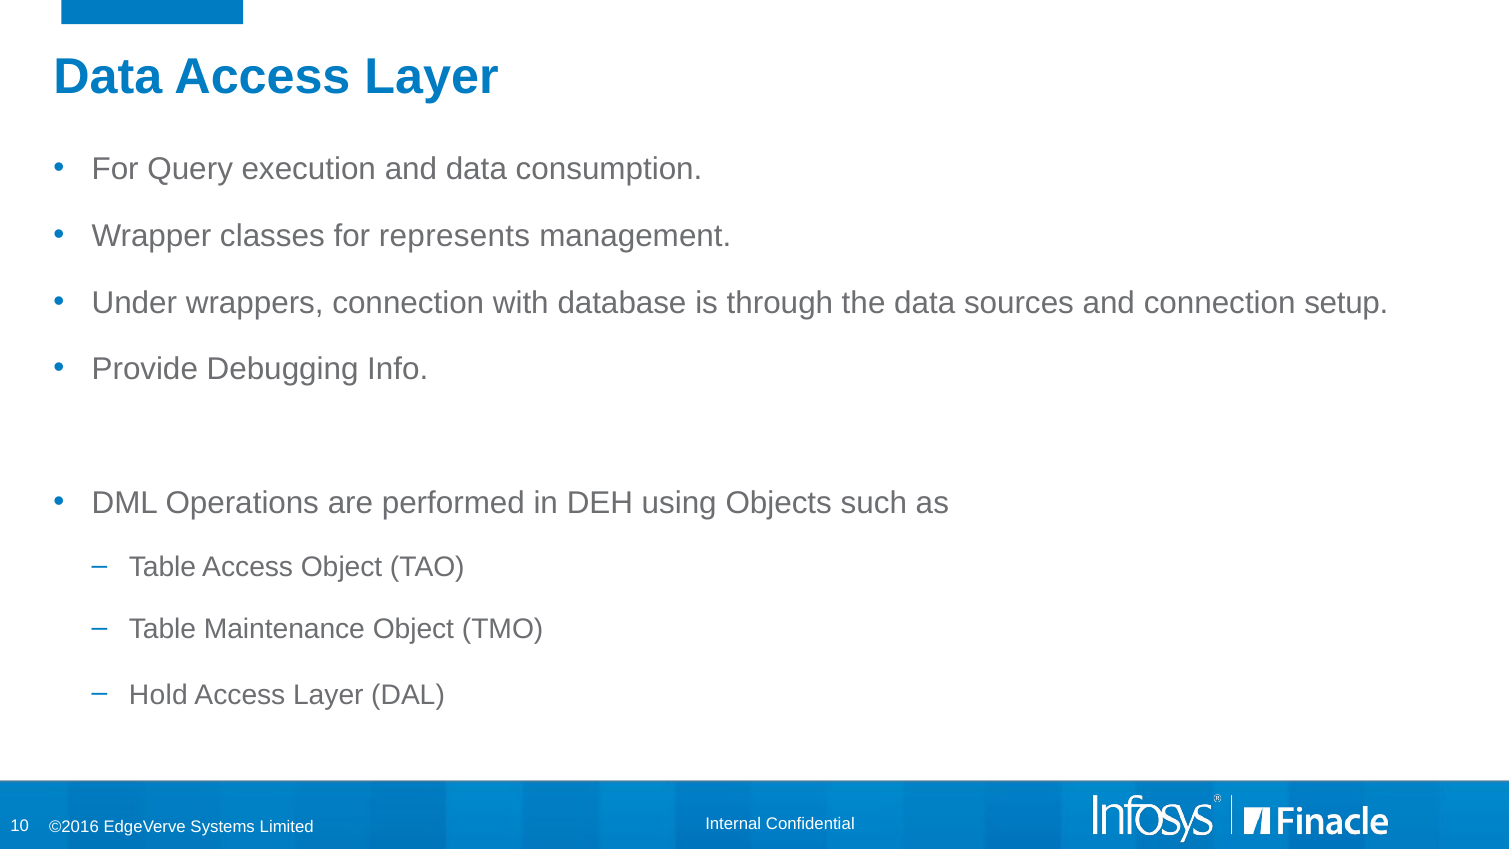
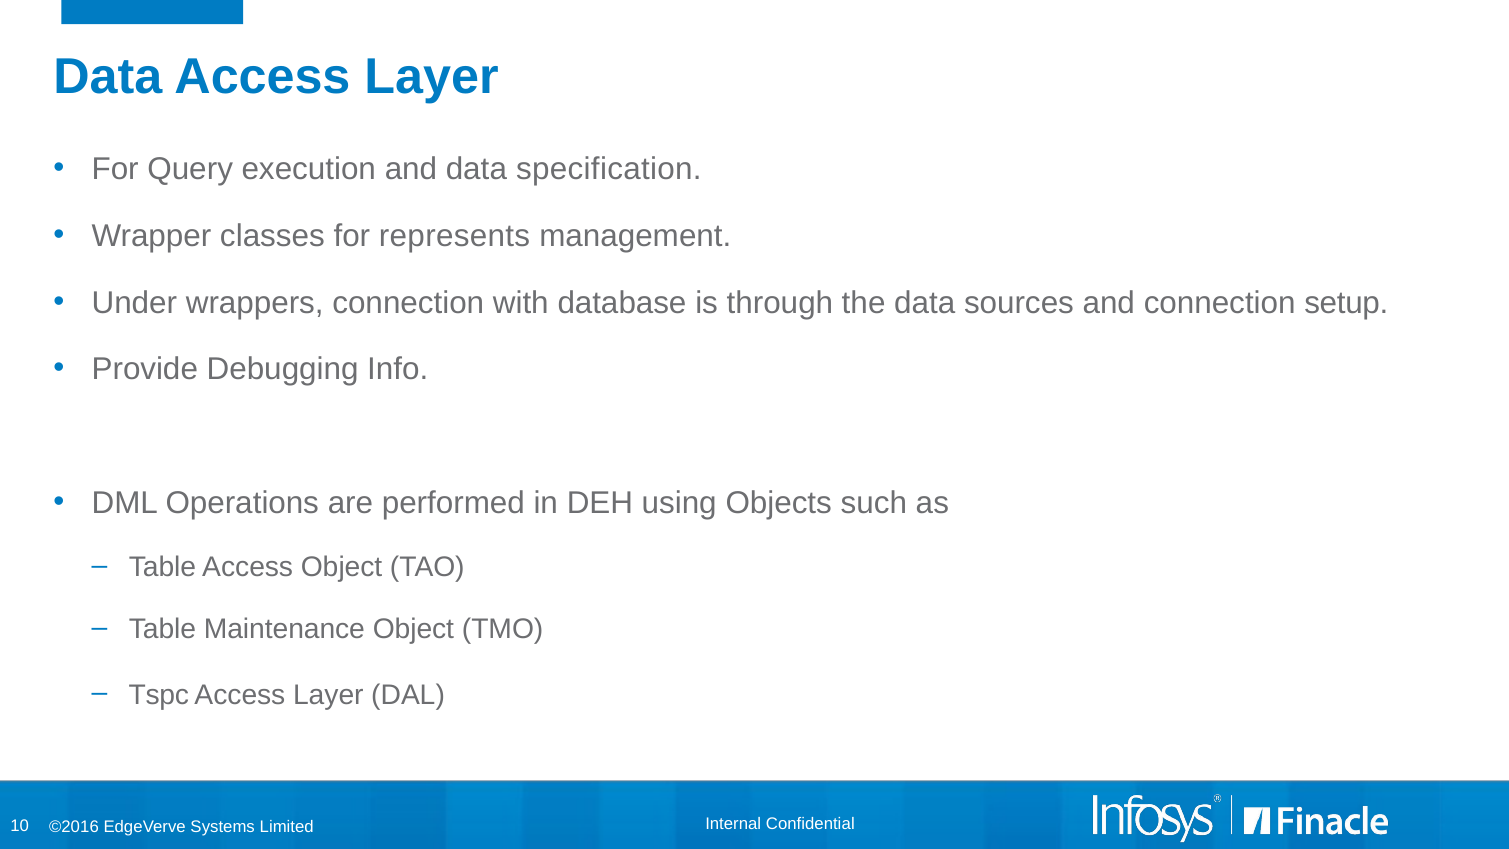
consumption: consumption -> specification (609, 169)
Hold: Hold -> Tspc (159, 695)
